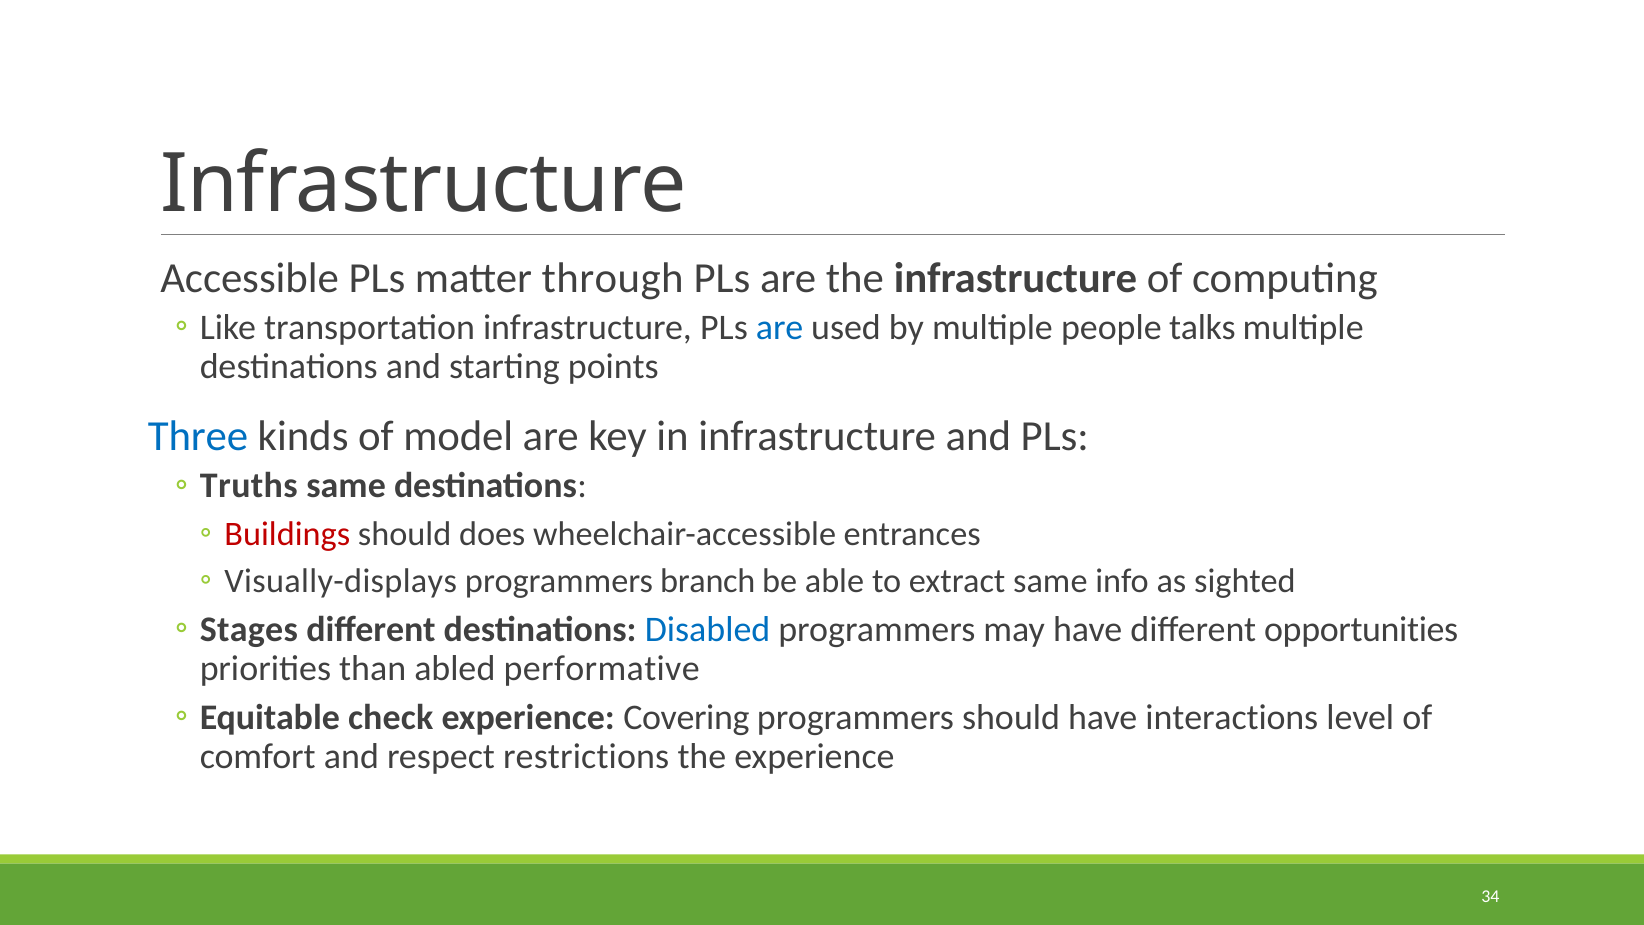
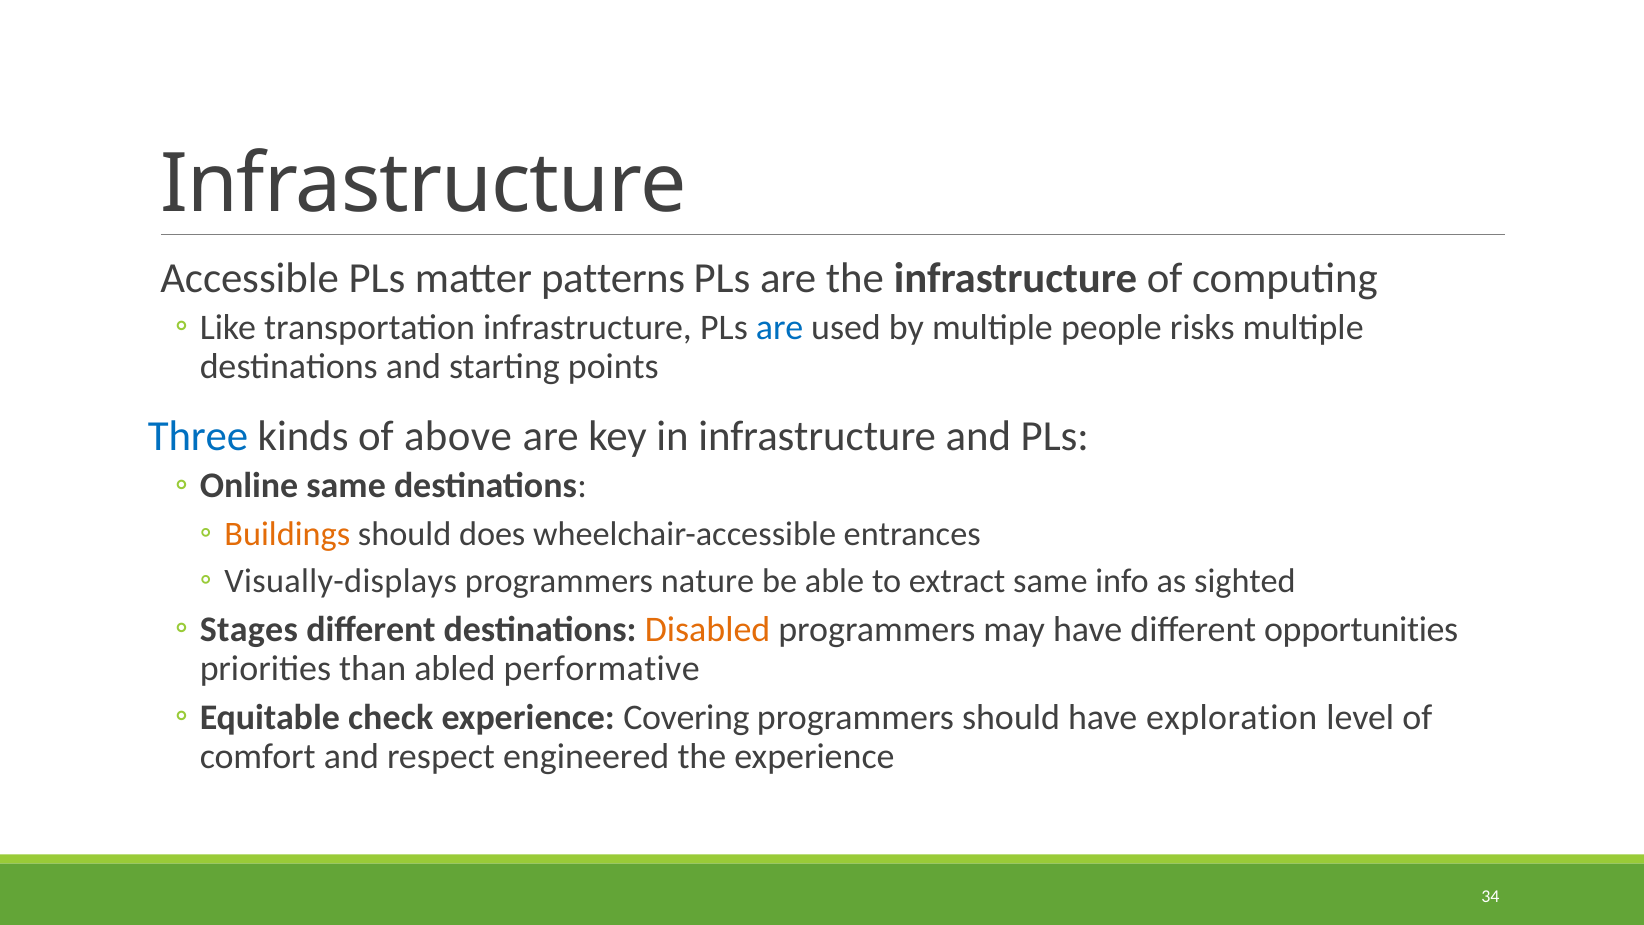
through: through -> patterns (613, 278)
talks: talks -> risks (1202, 327)
model: model -> above (458, 436)
Truths: Truths -> Online (249, 485)
Buildings colour: red -> orange (287, 534)
branch: branch -> nature (708, 581)
Disabled colour: blue -> orange (708, 629)
interactions: interactions -> exploration (1232, 717)
restrictions: restrictions -> engineered (586, 756)
